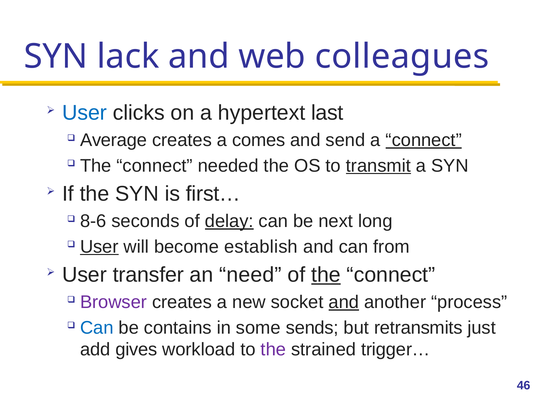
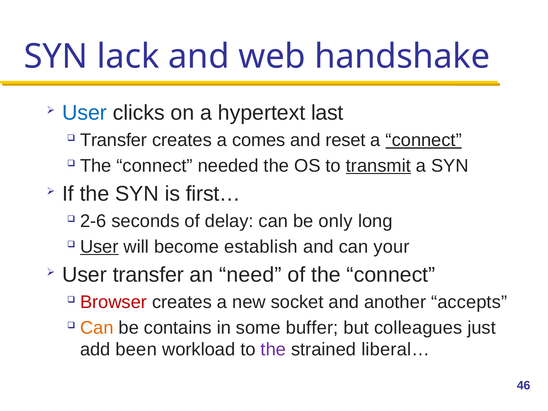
colleagues: colleagues -> handshake (402, 57)
Average: Average -> Transfer (114, 140)
send: send -> reset (345, 140)
8-6: 8-6 -> 2-6 (93, 221)
delay underline: present -> none (229, 221)
next: next -> only (336, 221)
from: from -> your (391, 247)
the underline: present -> none (326, 275)
Browser colour: purple -> red (113, 302)
and underline: present -> none (344, 302)
process: process -> accepts (469, 302)
Can colour: blue -> orange (97, 328)
sends: sends -> buffer (312, 328)
retransmits: retransmits -> colleagues (418, 328)
gives: gives -> been (136, 350)
trigger…: trigger… -> liberal… (396, 350)
